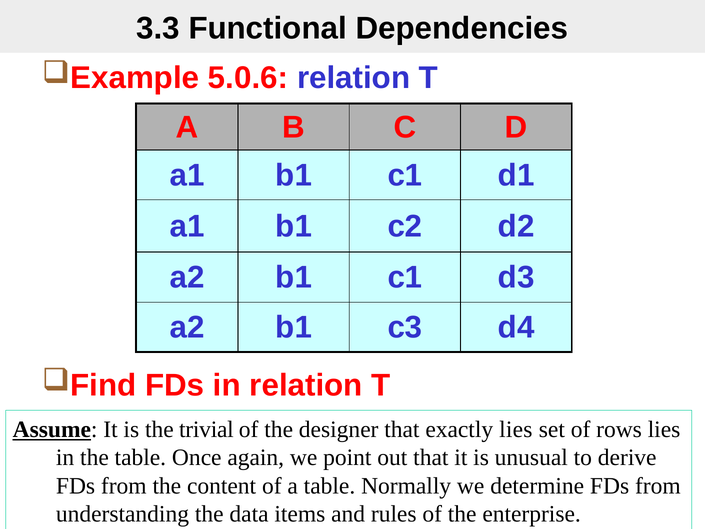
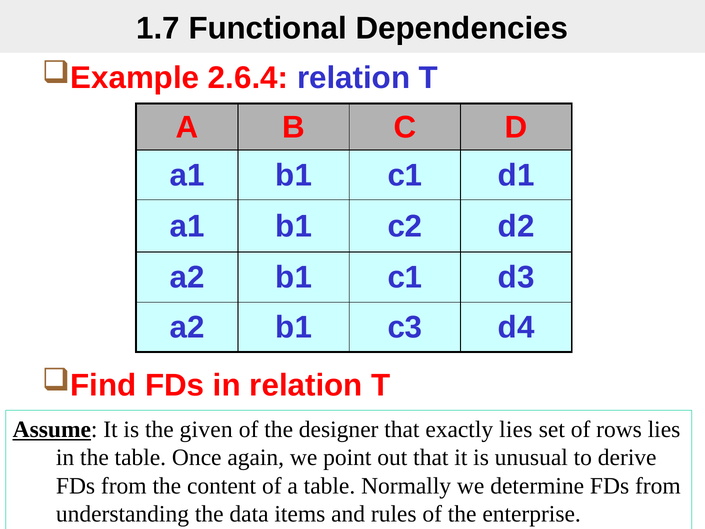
3.3: 3.3 -> 1.7 (158, 29)
5.0.6: 5.0.6 -> 2.6.4 (248, 78)
trivial: trivial -> given (206, 429)
